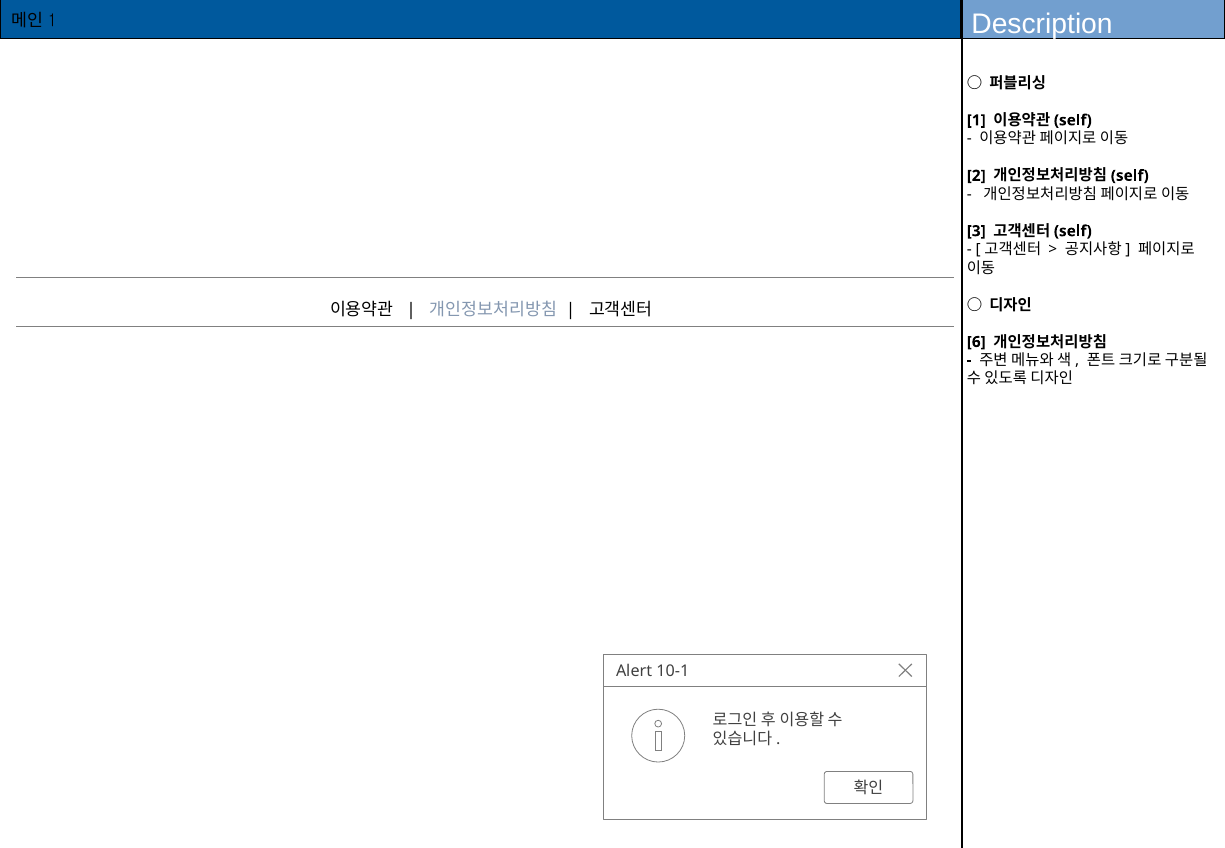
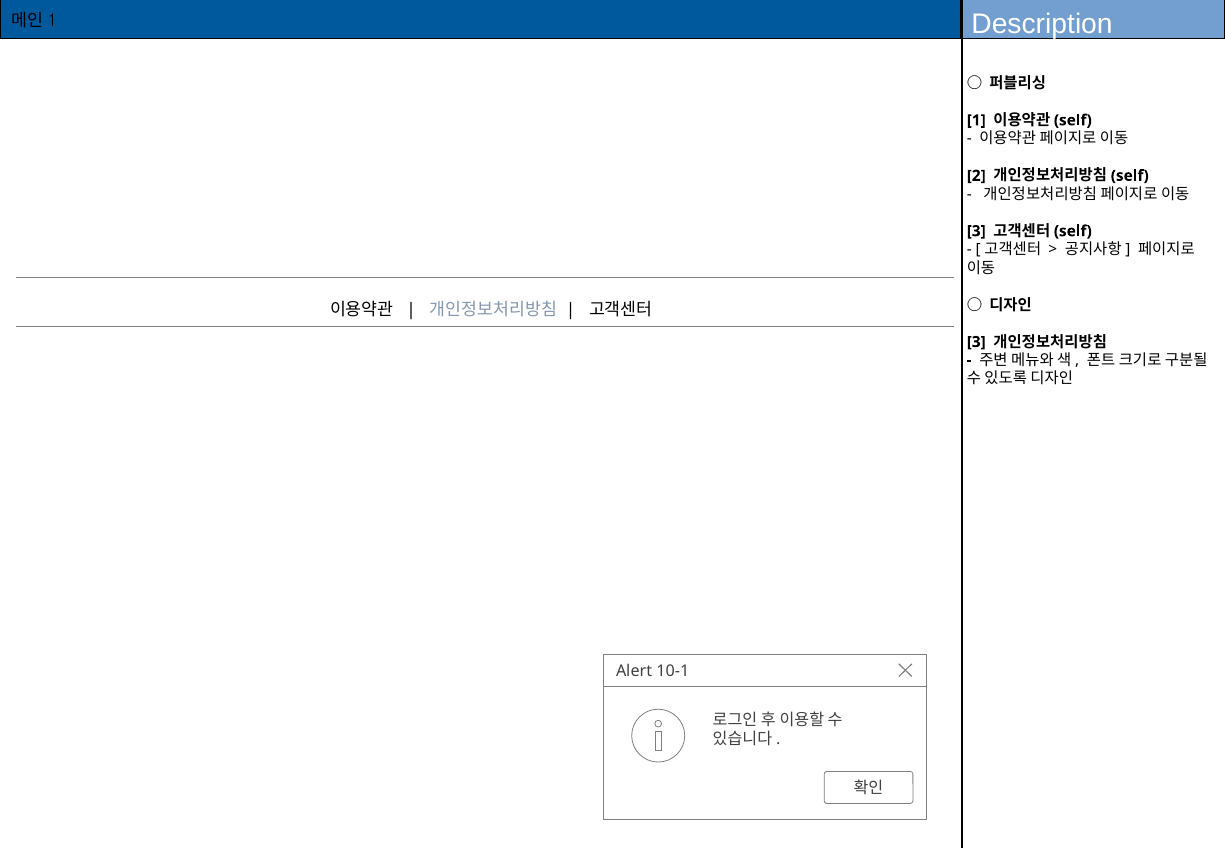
6: 6 -> 3 (976, 342)
